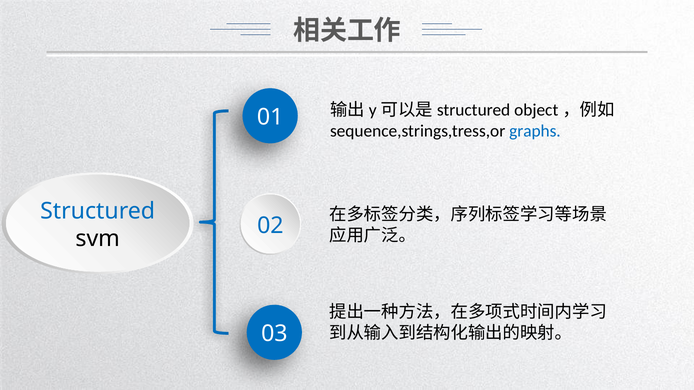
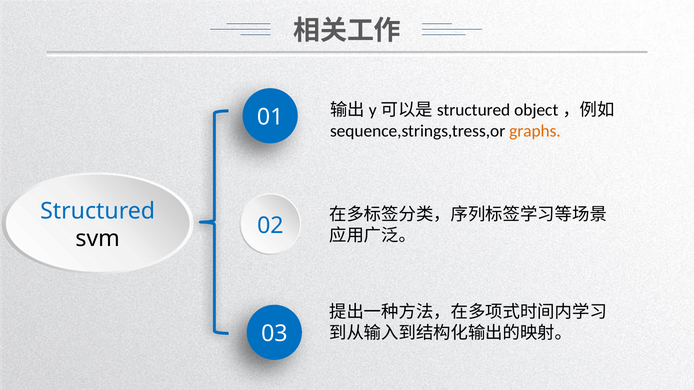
graphs colour: blue -> orange (535, 131)
